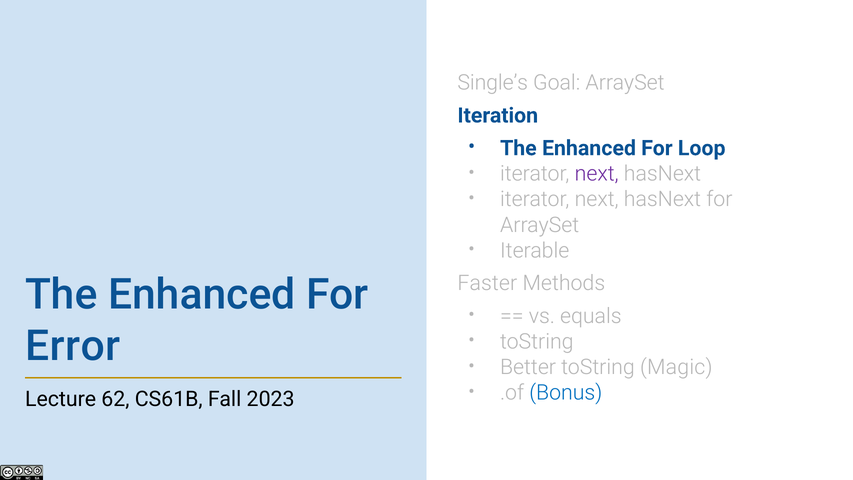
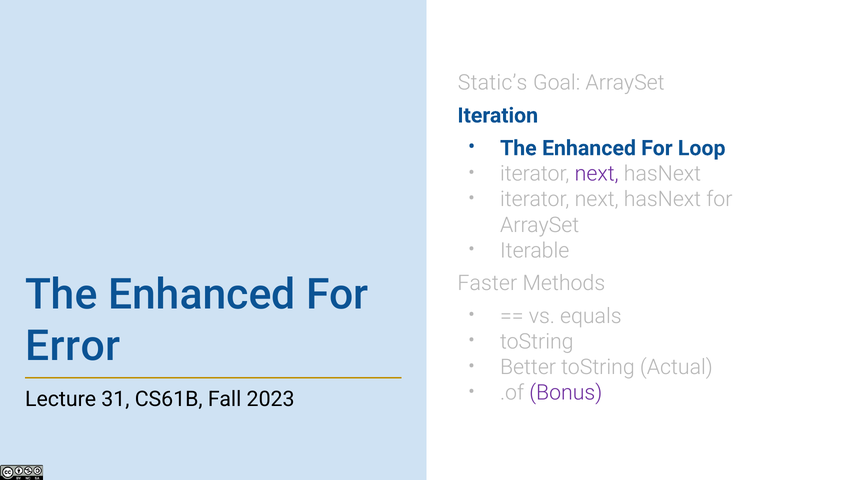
Single’s: Single’s -> Static’s (493, 83)
Magic: Magic -> Actual (676, 367)
Bonus colour: blue -> purple (566, 393)
62: 62 -> 31 (115, 399)
